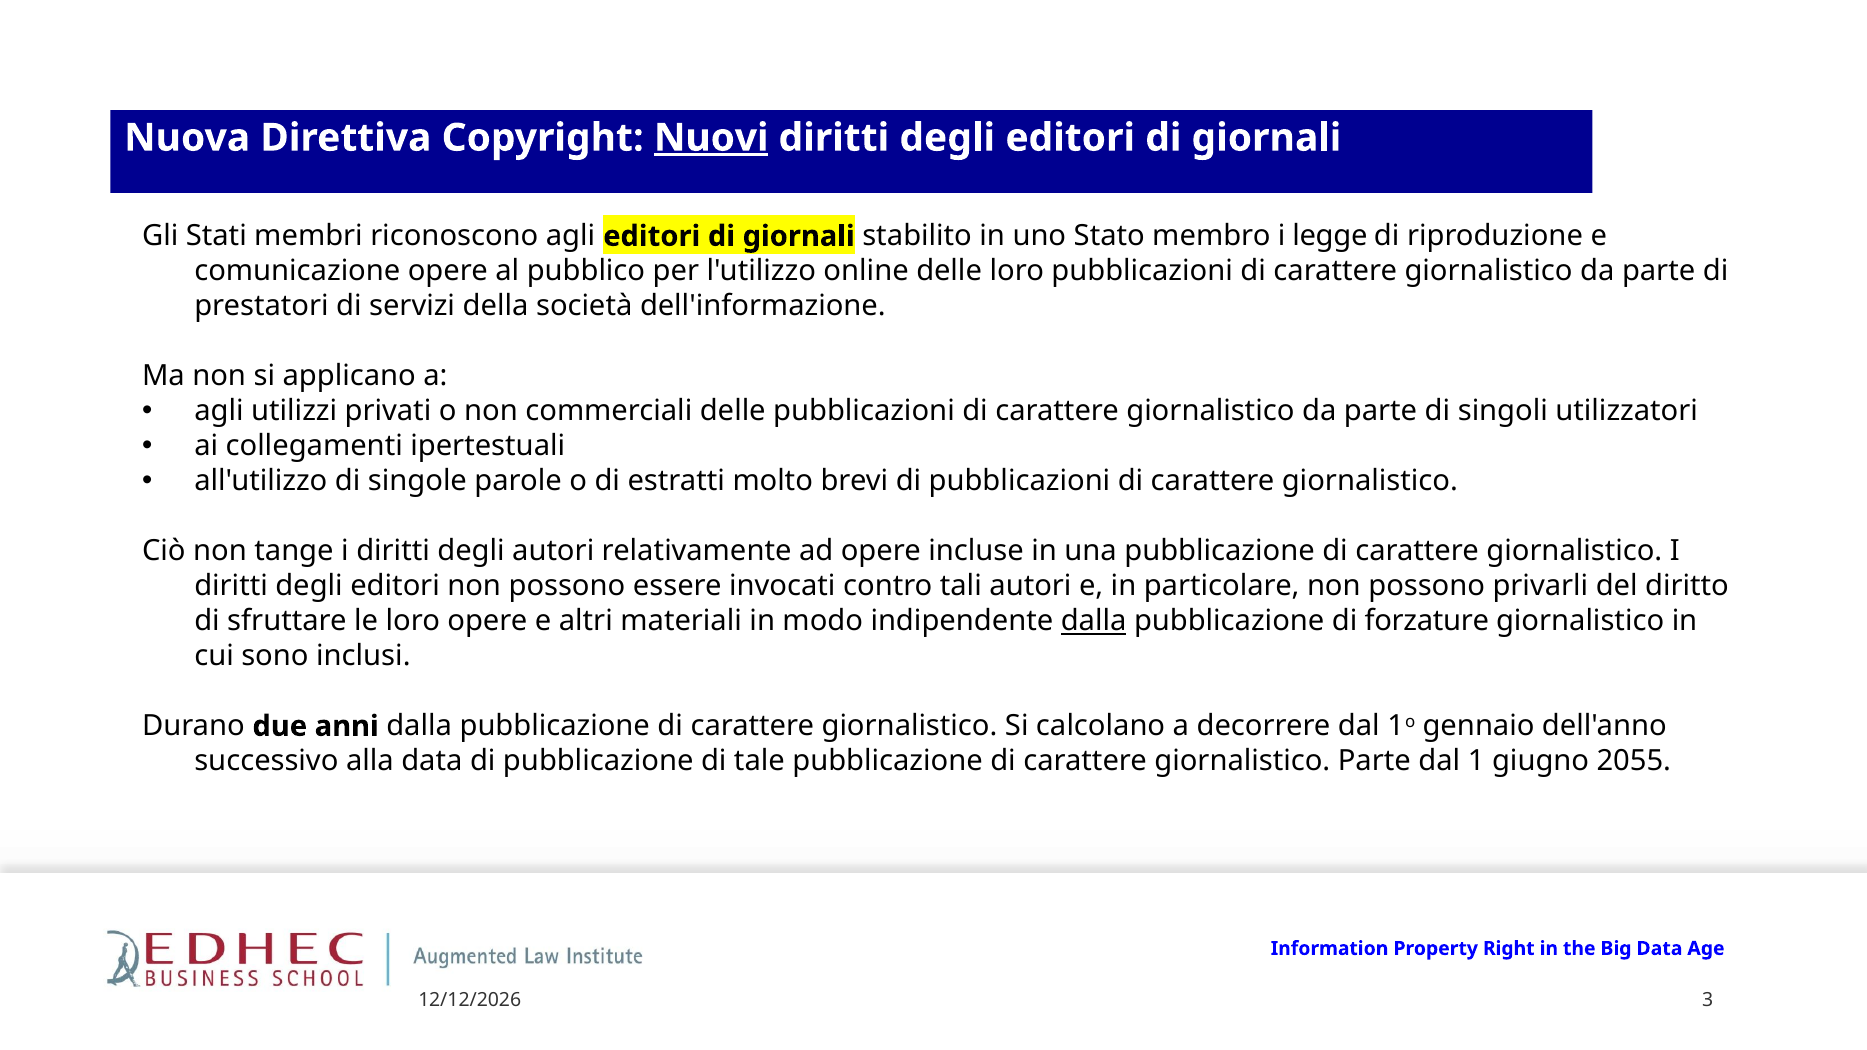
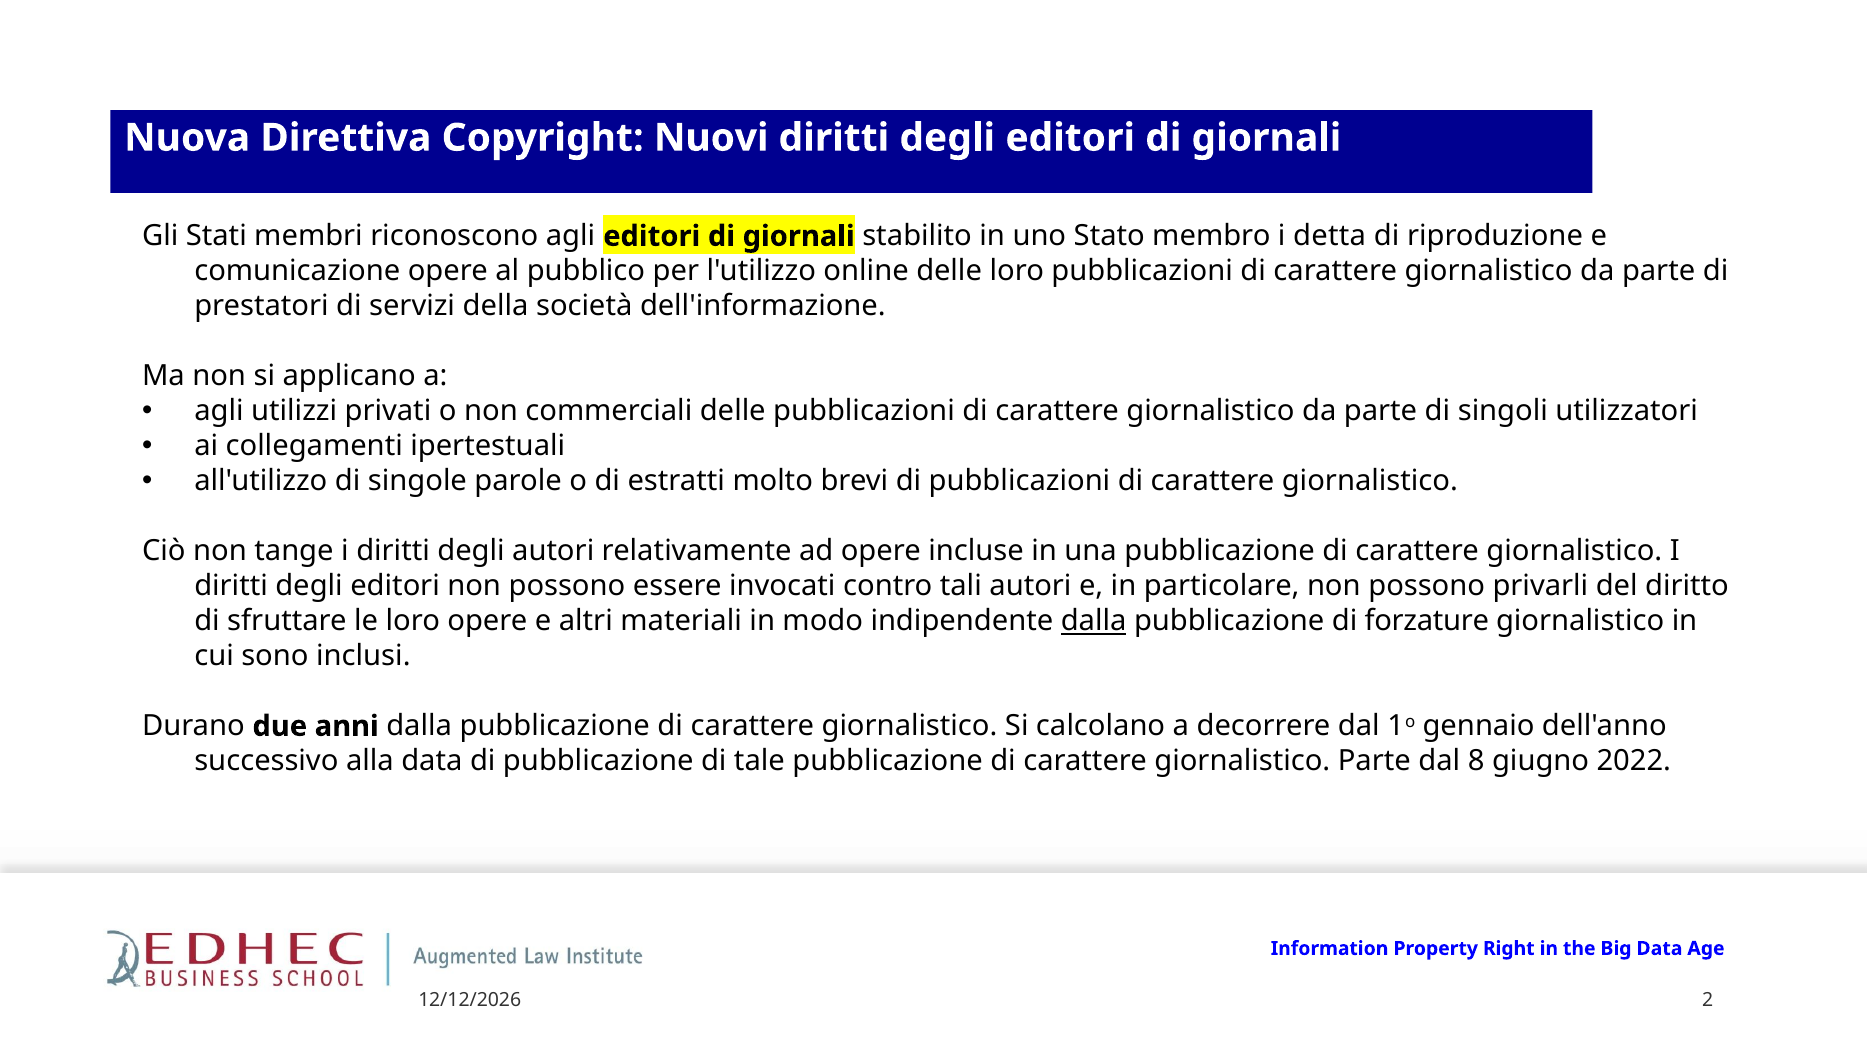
Nuovi underline: present -> none (711, 138)
legge: legge -> detta (1330, 236)
1: 1 -> 8 (1476, 761)
2055: 2055 -> 2022 (1634, 761)
3: 3 -> 2 (1708, 1000)
